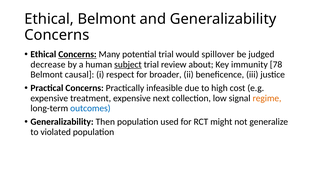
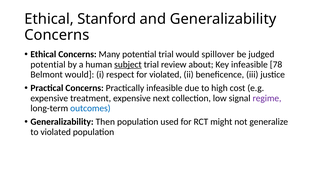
Ethical Belmont: Belmont -> Stanford (107, 19)
Concerns underline: present -> none (77, 54)
decrease: decrease -> potential (48, 64)
Key immunity: immunity -> infeasible (249, 64)
Belmont causal: causal -> would (79, 74)
for broader: broader -> violated (165, 74)
regime colour: orange -> purple (267, 98)
